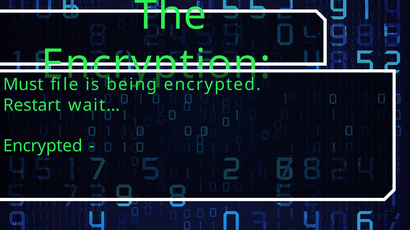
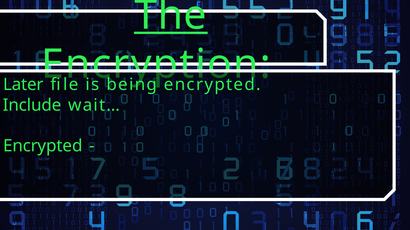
The underline: none -> present (171, 15)
Must: Must -> Later (23, 85)
Restart: Restart -> Include (32, 105)
